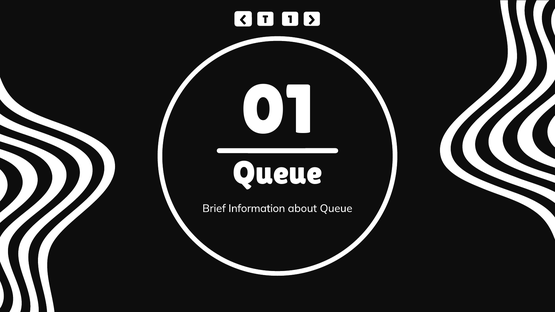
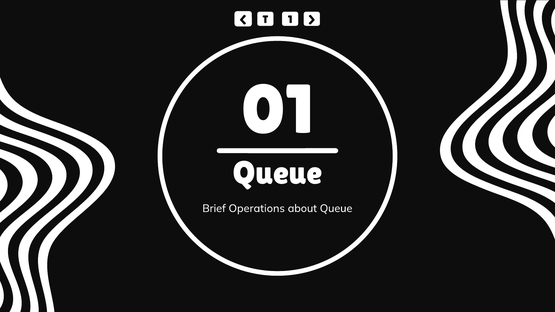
Information: Information -> Operations (257, 209)
